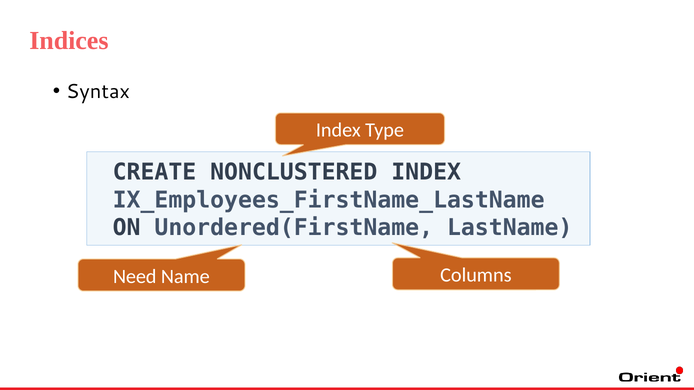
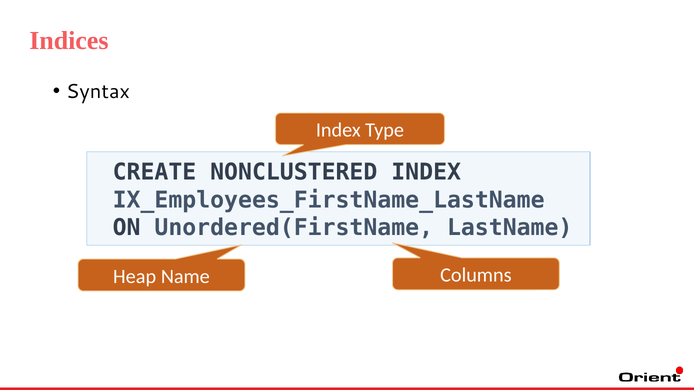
Need: Need -> Heap (135, 277)
